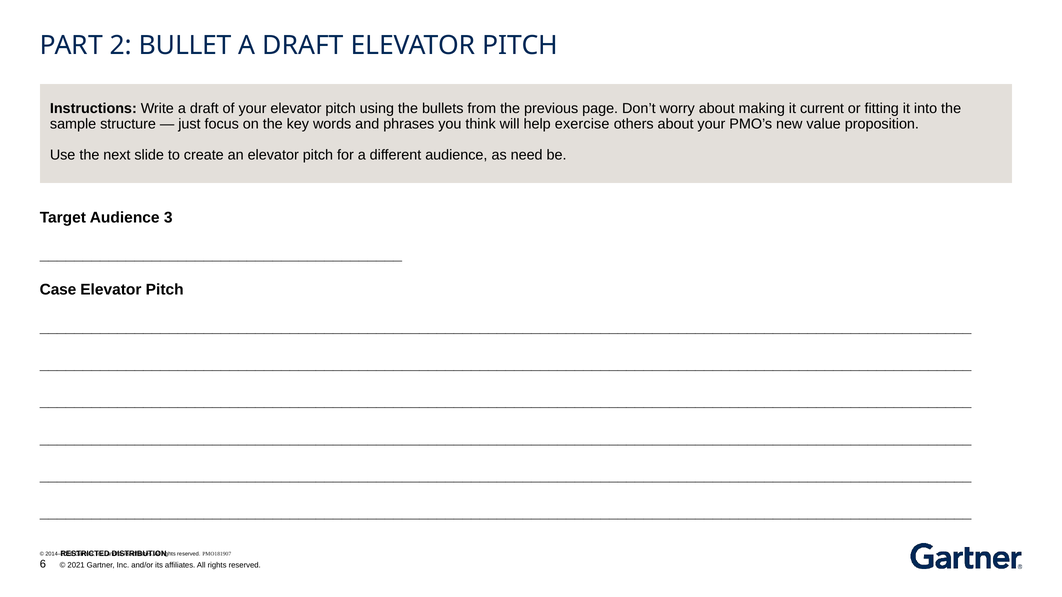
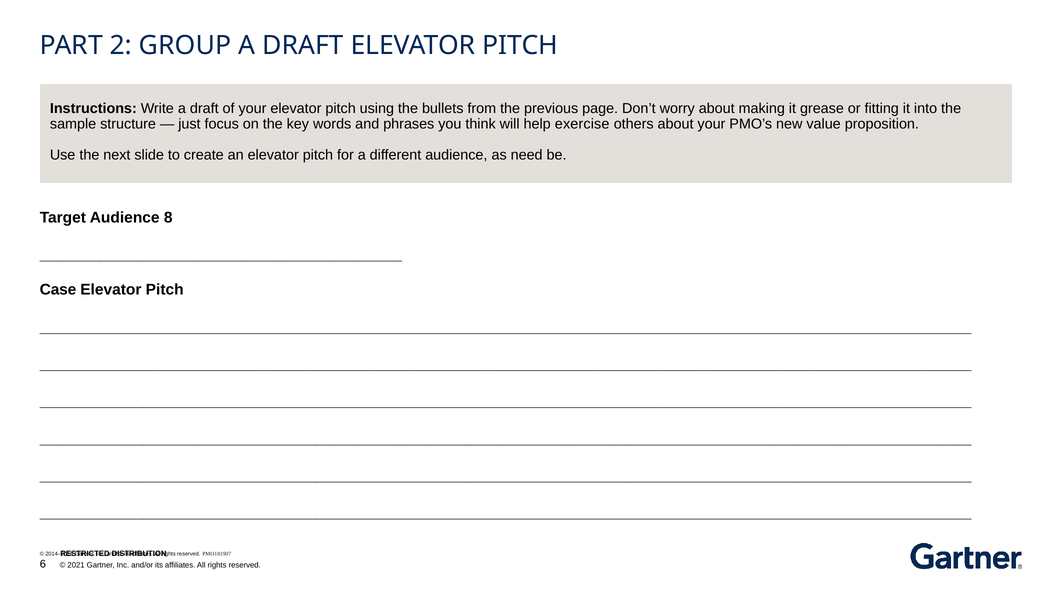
BULLET: BULLET -> GROUP (185, 46)
current: current -> grease (822, 109)
3: 3 -> 8 (168, 218)
